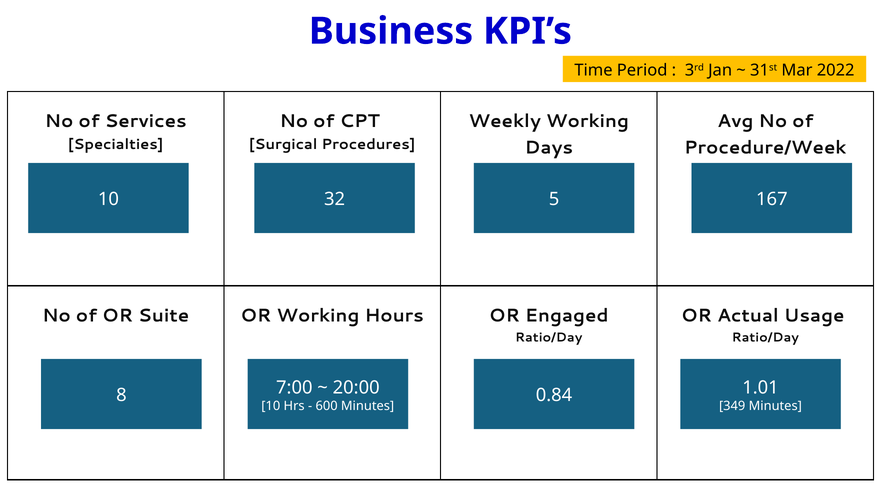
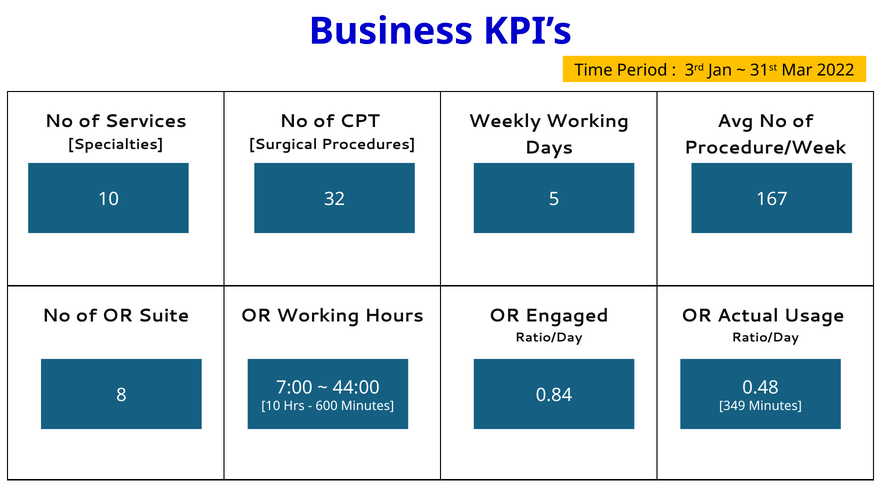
20:00: 20:00 -> 44:00 (356, 388)
1.01: 1.01 -> 0.48 (761, 388)
